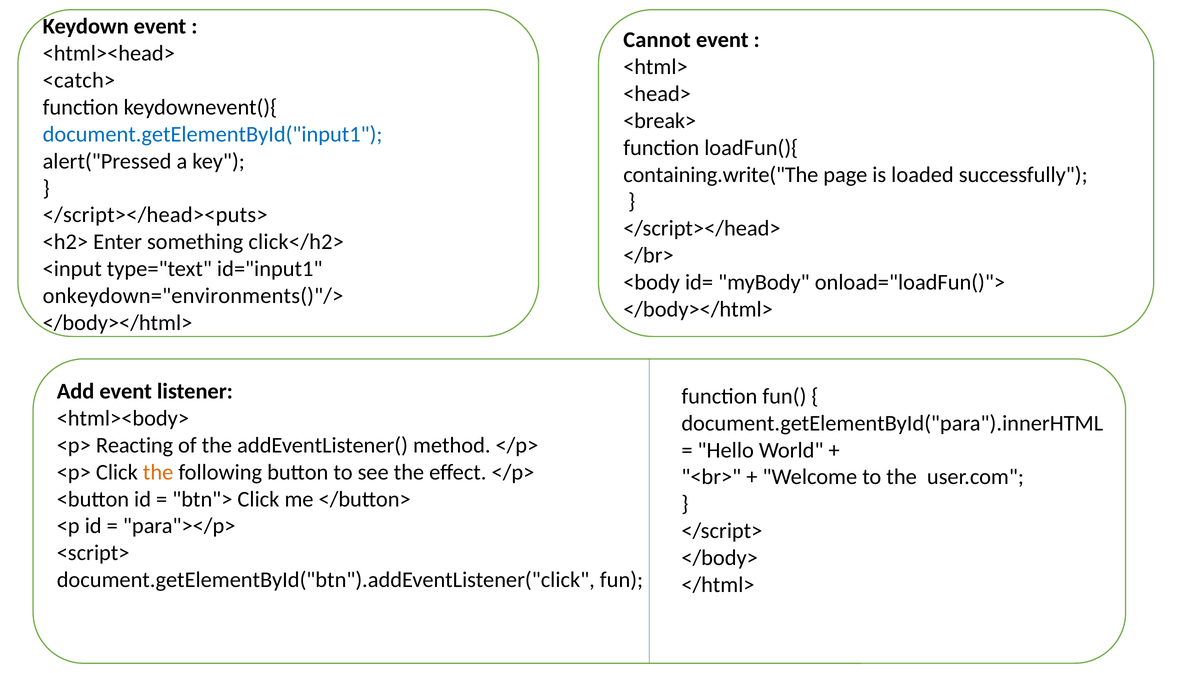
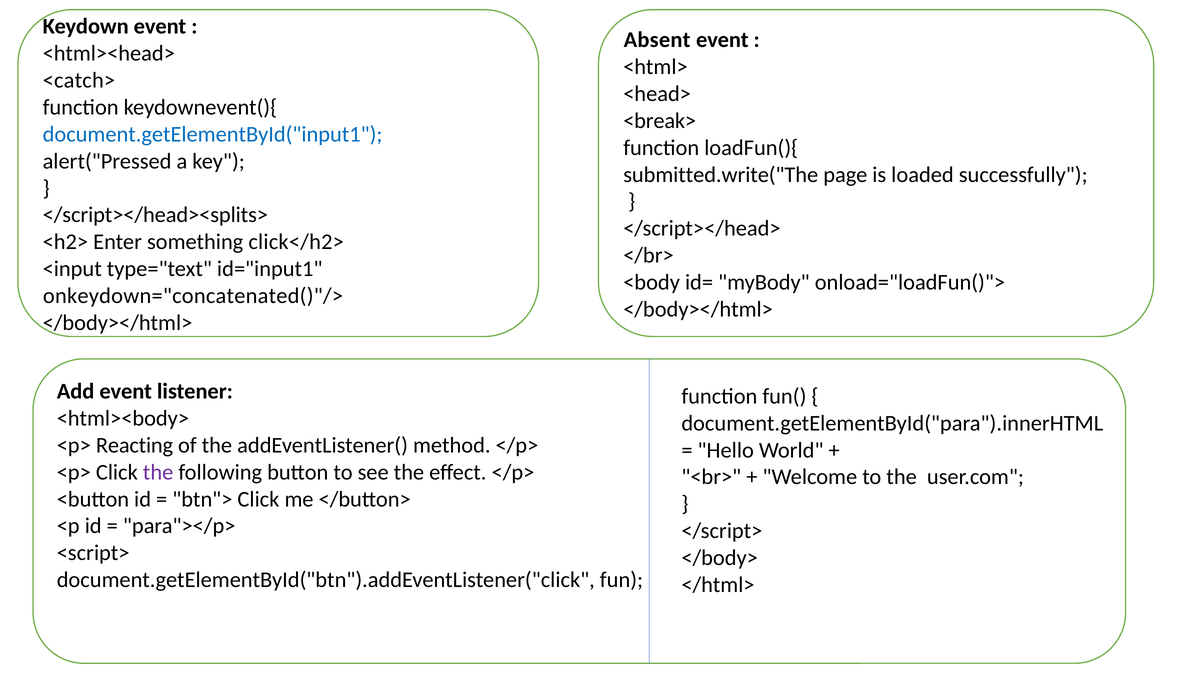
Cannot: Cannot -> Absent (657, 40)
containing.write("The: containing.write("The -> submitted.write("The (721, 175)
</script></head><puts>: </script></head><puts> -> </script></head><splits> (155, 215)
onkeydown="environments()"/>: onkeydown="environments()"/> -> onkeydown="concatenated()"/> (193, 296)
the colour: orange -> purple (158, 472)
